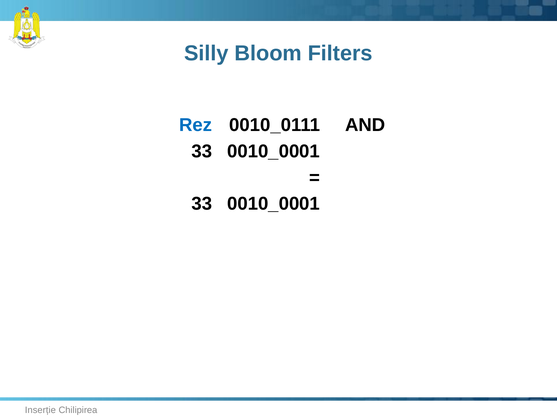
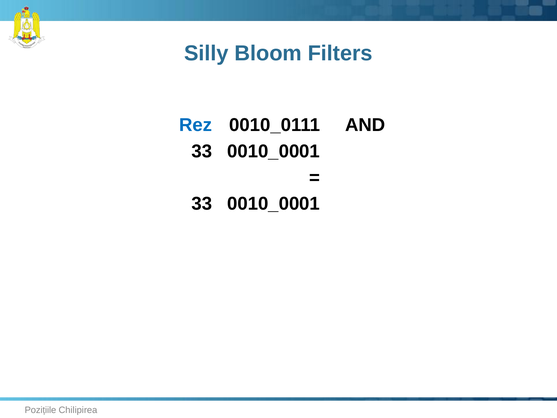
Inserție: Inserție -> Pozițiile (40, 410)
